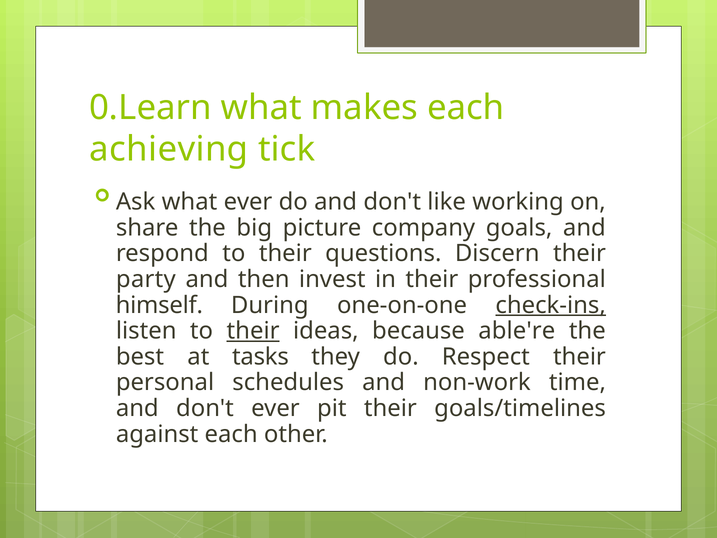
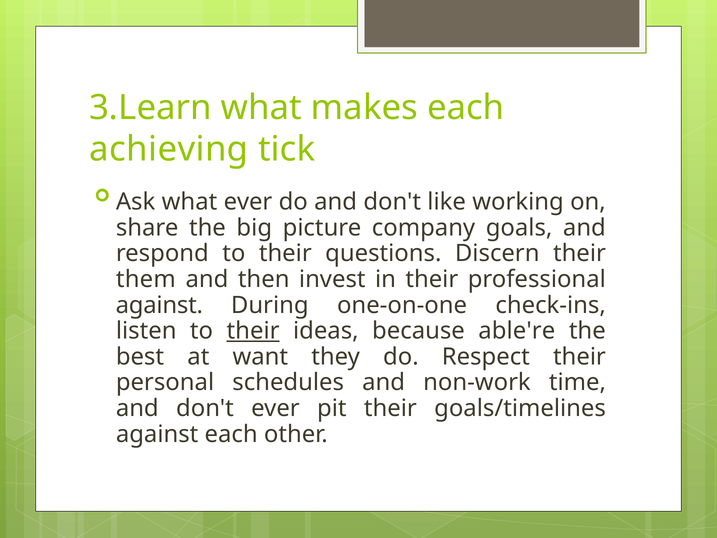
0.Learn: 0.Learn -> 3.Learn (150, 108)
party: party -> them (146, 279)
himself: himself -> against (159, 305)
check-ins underline: present -> none (551, 305)
tasks: tasks -> want (260, 357)
